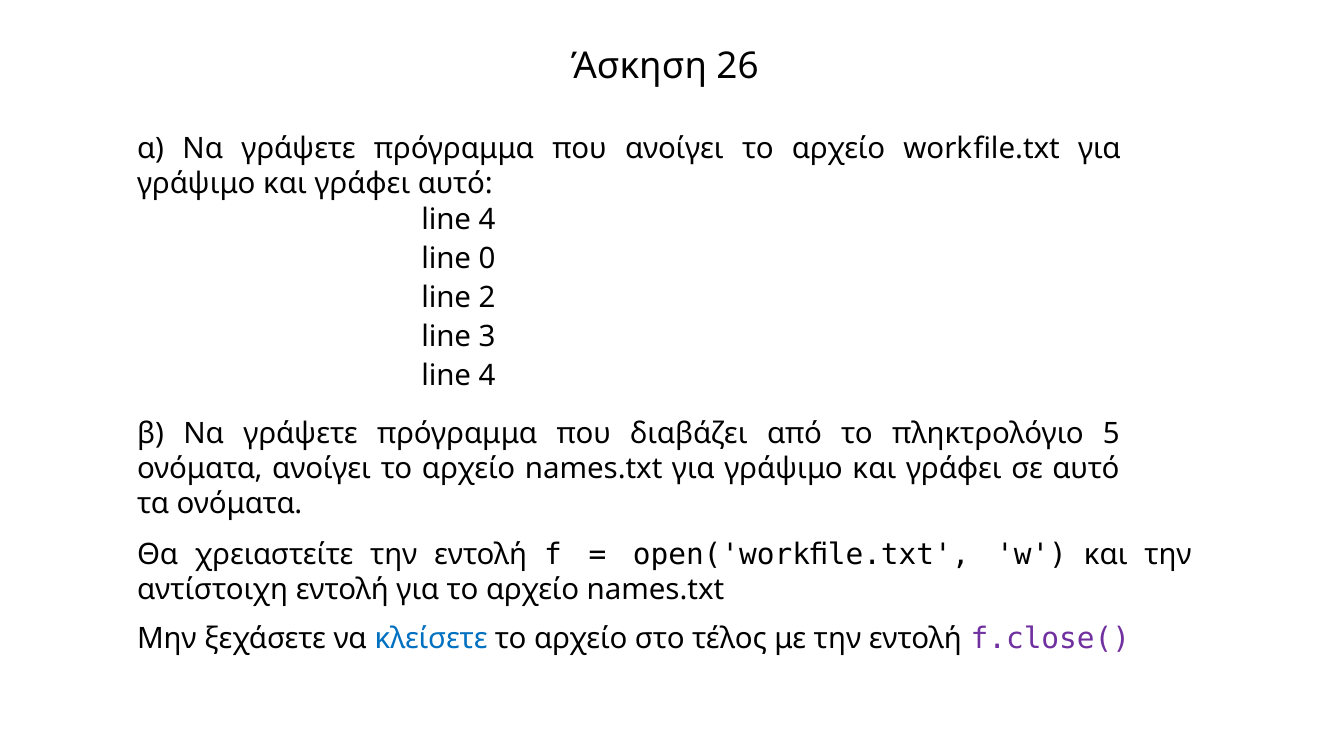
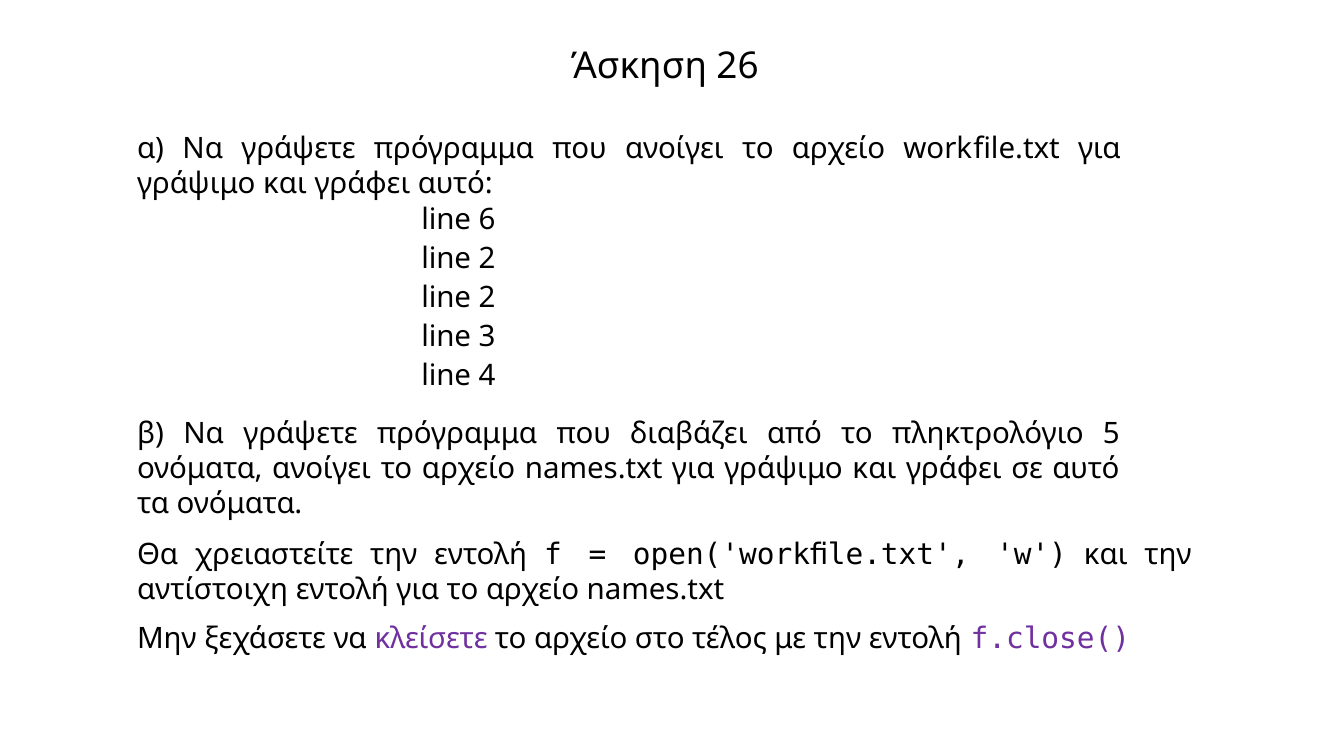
4: 4 -> 6 (487, 219)
0: 0 -> 2 (487, 258)
κλείσετε colour: blue -> purple (431, 639)
